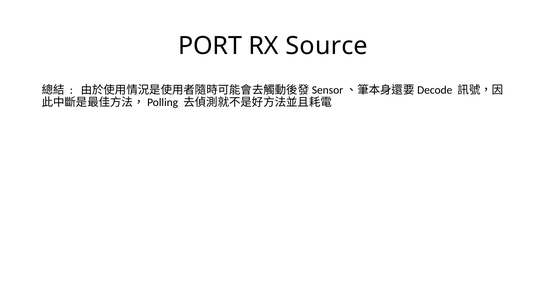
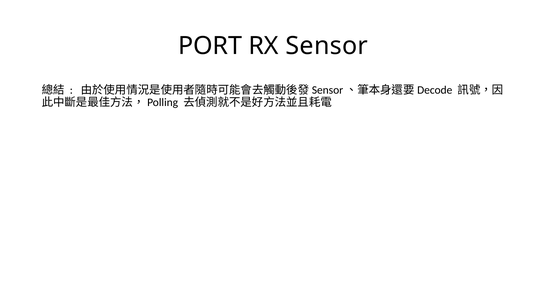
Source: Source -> Sensor (327, 46)
